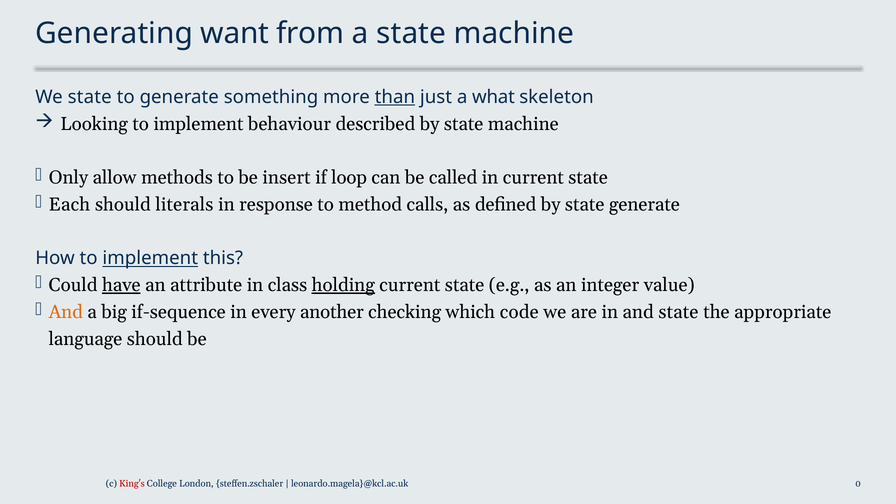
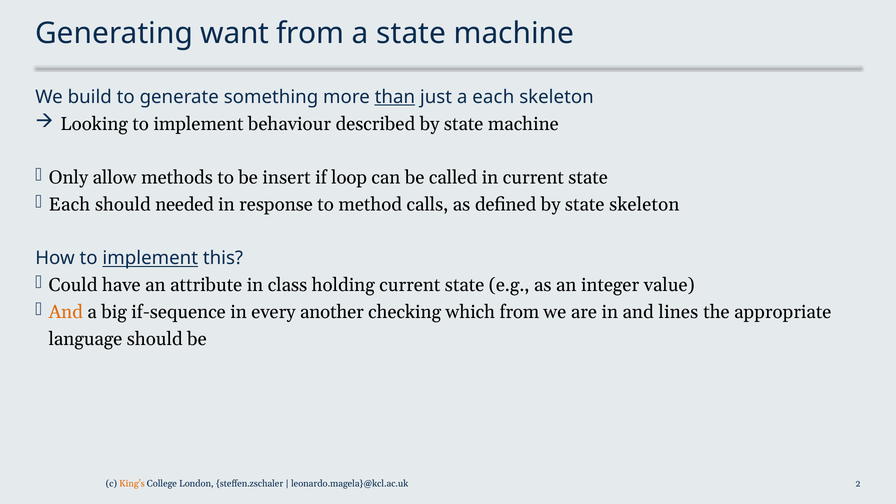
We state: state -> build (90, 97)
a what: what -> each (493, 97)
literals: literals -> needed (185, 205)
state generate: generate -> skeleton (644, 205)
have underline: present -> none (121, 285)
holding underline: present -> none (343, 285)
which code: code -> from (519, 312)
and state: state -> lines (678, 312)
King's colour: red -> orange (132, 484)
0: 0 -> 2 (858, 484)
